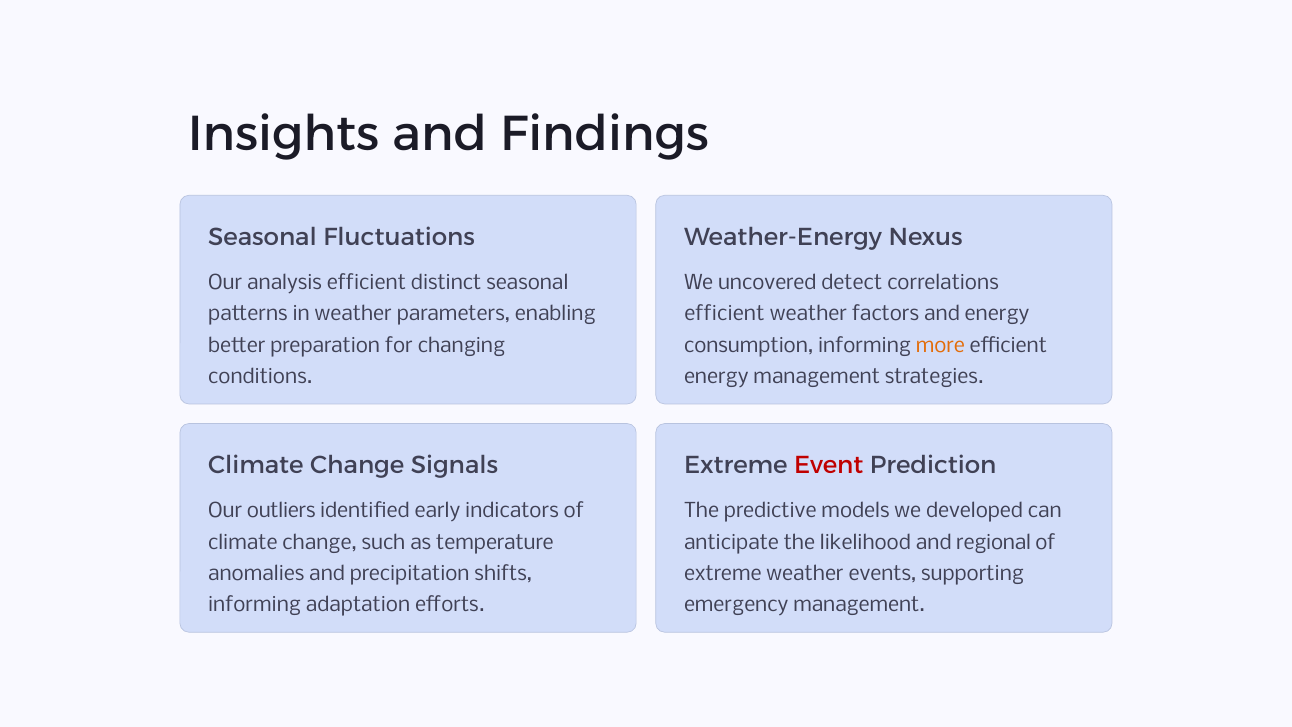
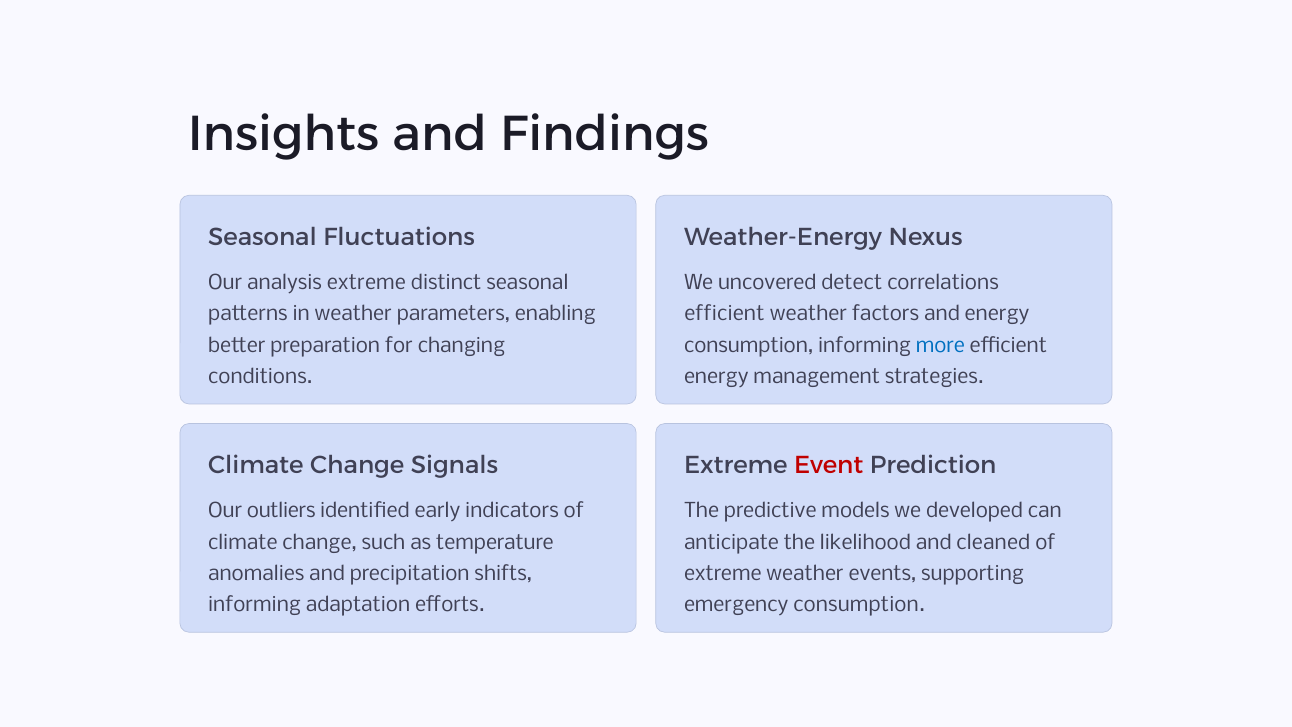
analysis efficient: efficient -> extreme (366, 283)
more colour: orange -> blue (940, 346)
regional: regional -> cleaned (993, 543)
emergency management: management -> consumption (859, 605)
